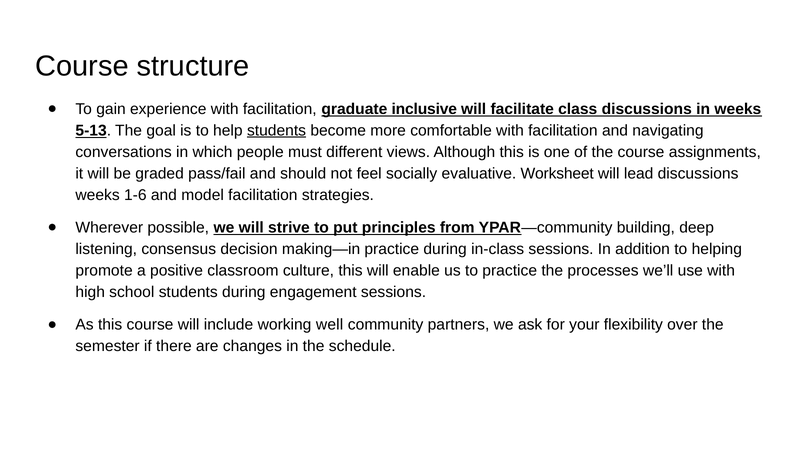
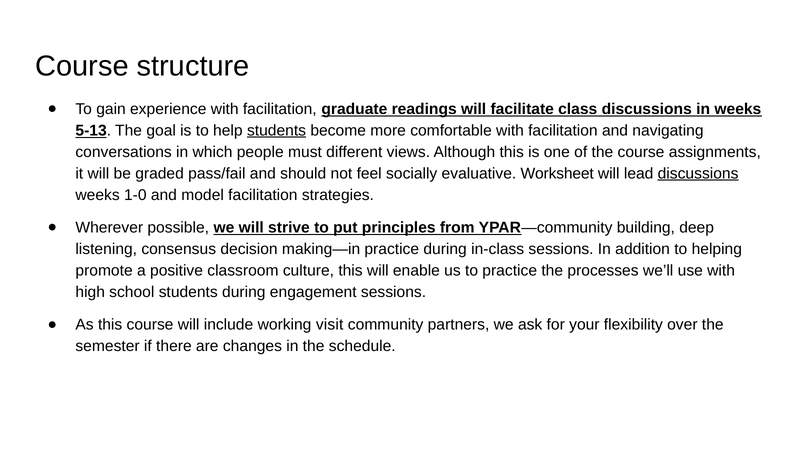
inclusive: inclusive -> readings (424, 109)
discussions underline: none -> present (698, 173)
1-6: 1-6 -> 1-0 (135, 195)
well: well -> visit (330, 325)
